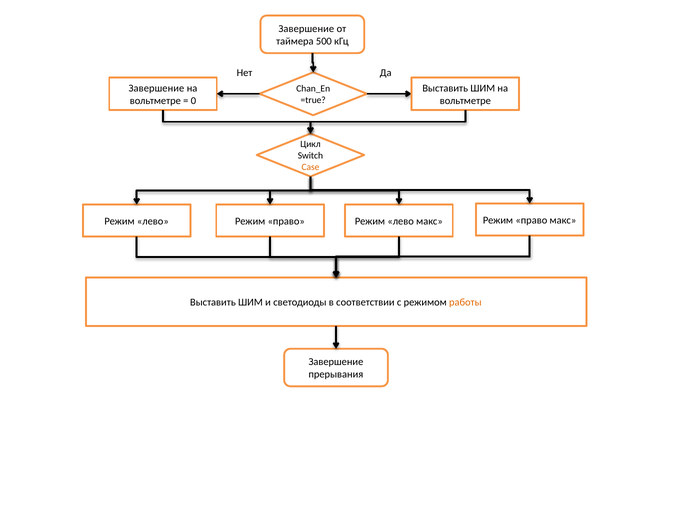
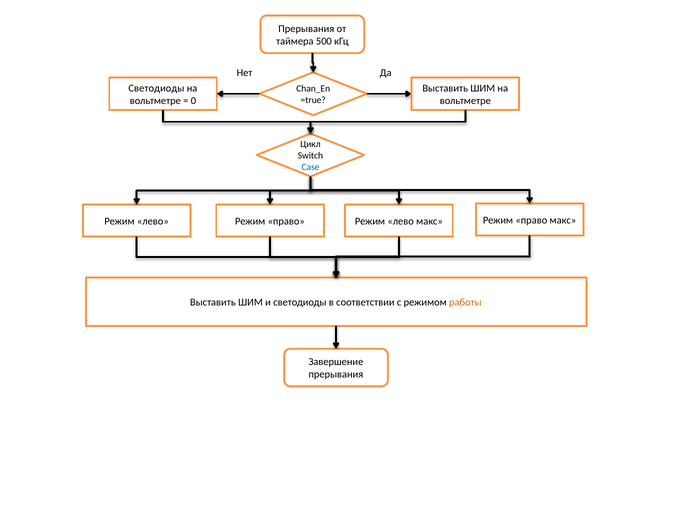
Завершение: Завершение -> Прерывания (306, 29)
Завершение: Завершение -> Светодиоды (156, 88)
Case colour: orange -> blue (310, 167)
